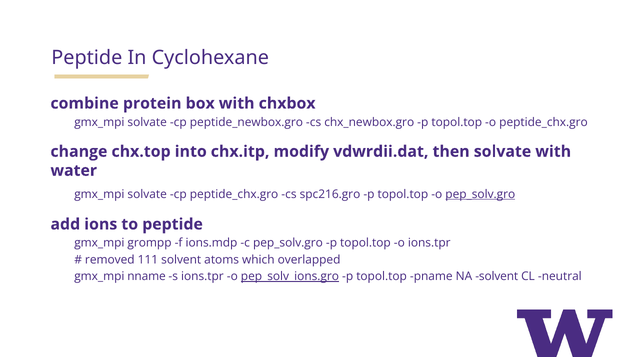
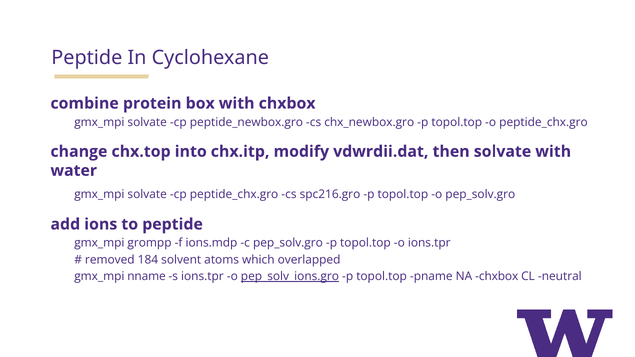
pep_solv.gro underline: present -> none (480, 194)
111: 111 -> 184 (148, 260)
NA solvent: solvent -> chxbox (497, 276)
